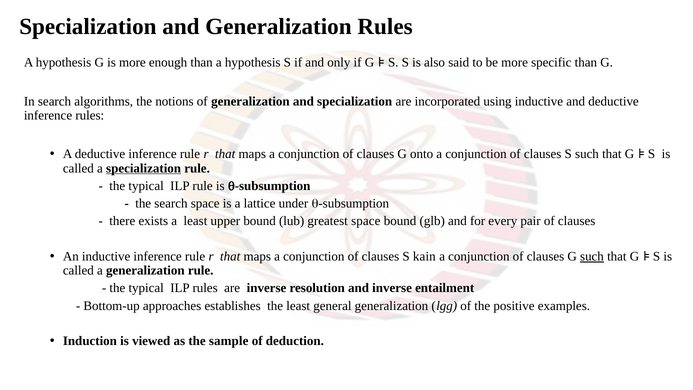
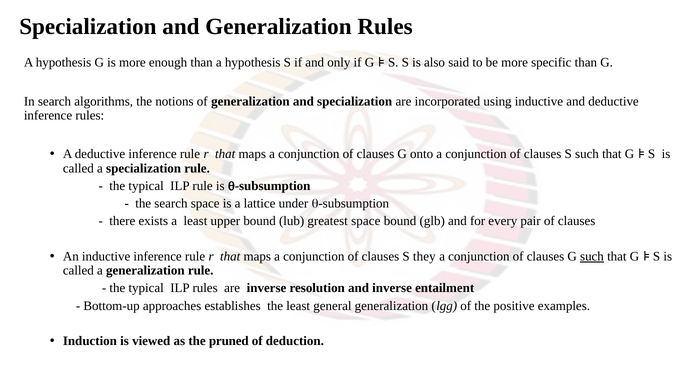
specialization underline: present -> none (144, 168)
kain: kain -> they (424, 256)
sample: sample -> pruned (229, 341)
